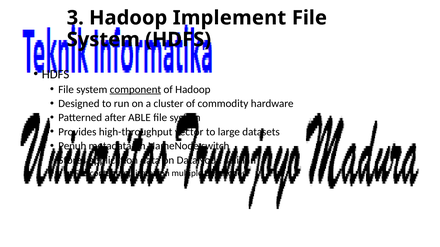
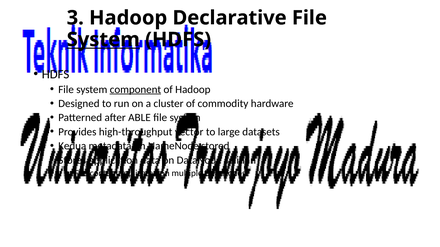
Implement: Implement -> Declarative (230, 18)
System underline: none -> present (103, 40)
Penuh: Penuh -> Kedua (72, 146)
switch: switch -> stored (215, 146)
